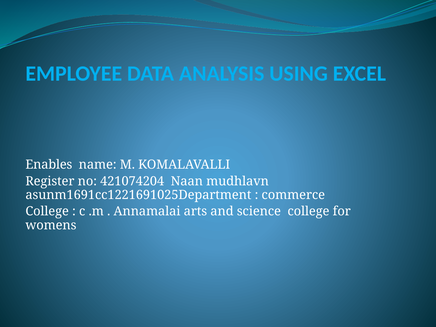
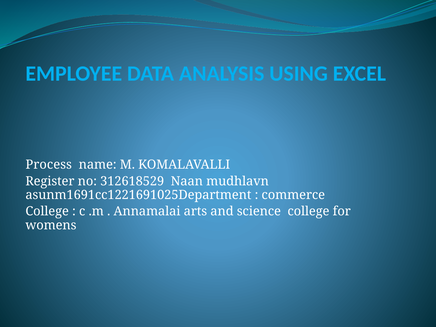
Enables: Enables -> Process (49, 165)
421074204: 421074204 -> 312618529 (132, 181)
